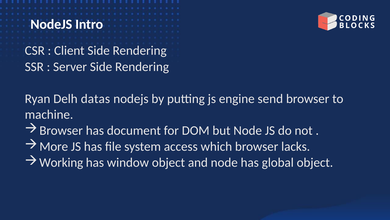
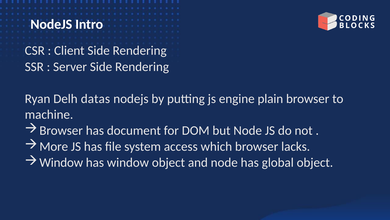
send: send -> plain (270, 99)
Working: Working -> Window (61, 162)
